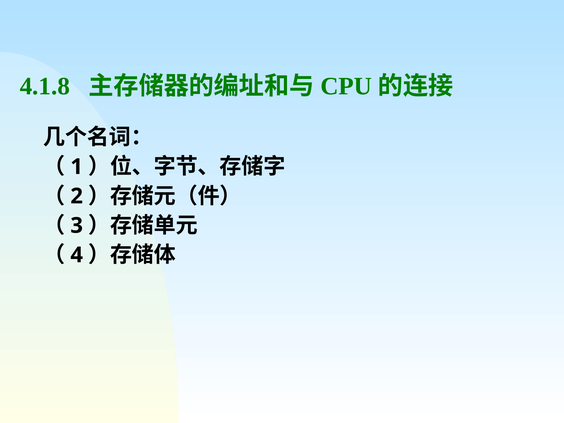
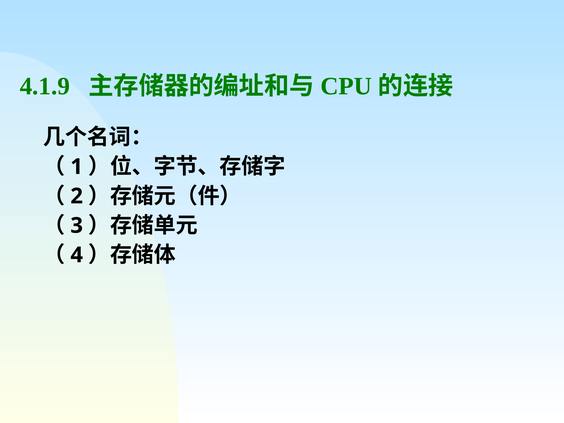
4.1.8: 4.1.8 -> 4.1.9 (45, 86)
